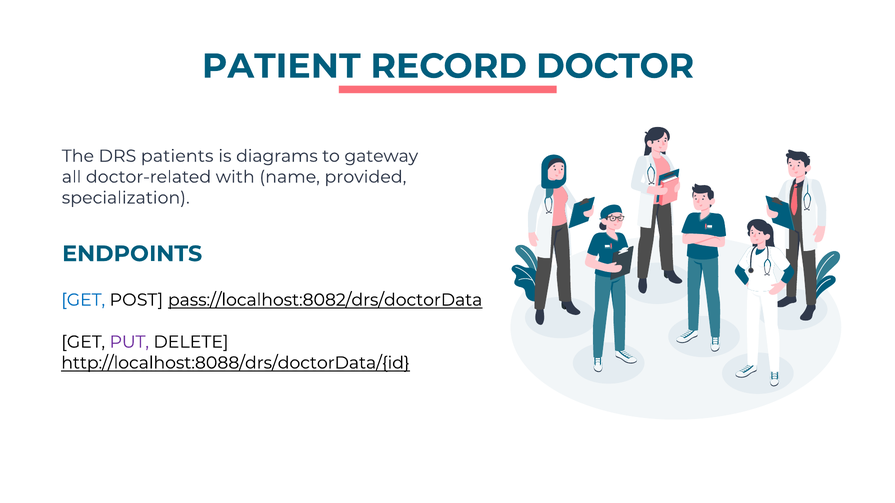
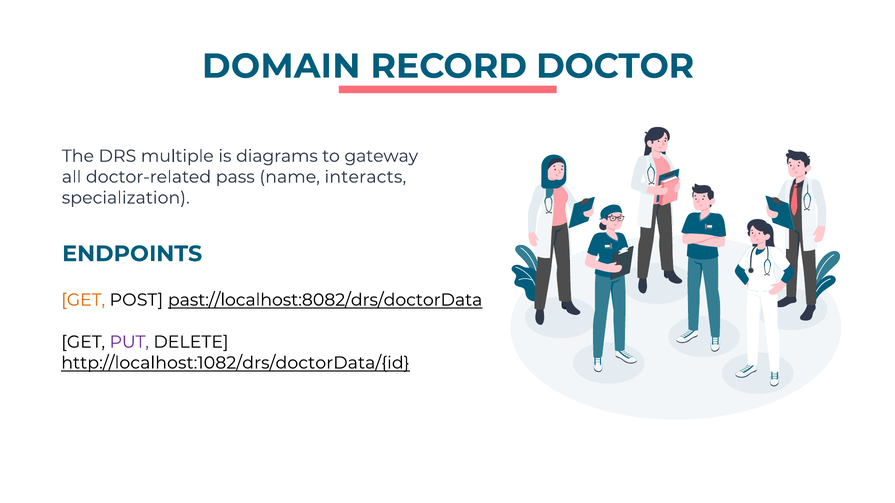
PATIENT: PATIENT -> DOMAIN (281, 66)
patients: patients -> multiple (177, 156)
with: with -> pass (235, 177)
provided: provided -> interacts (365, 177)
GET colour: blue -> orange (83, 300)
pass://localhost:8082/drs/doctorData: pass://localhost:8082/drs/doctorData -> past://localhost:8082/drs/doctorData (325, 300)
http://localhost:8088/drs/doctorData/{id: http://localhost:8088/drs/doctorData/{id -> http://localhost:1082/drs/doctorData/{id (235, 363)
